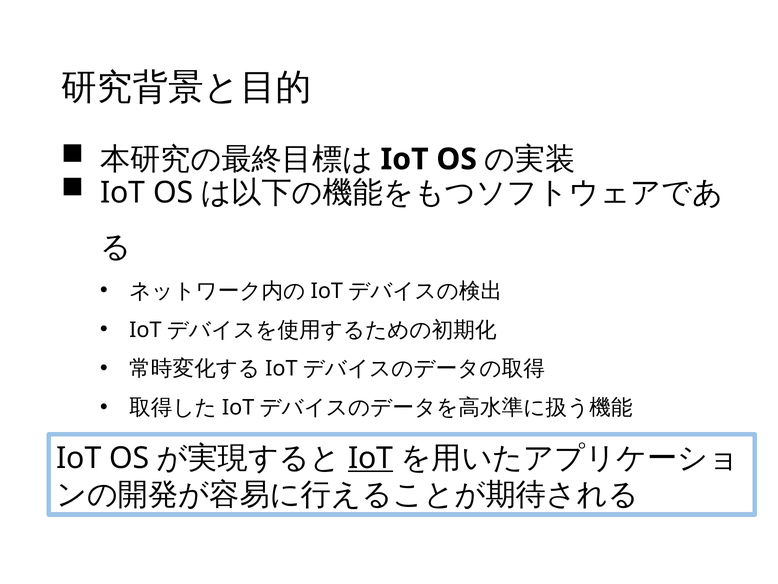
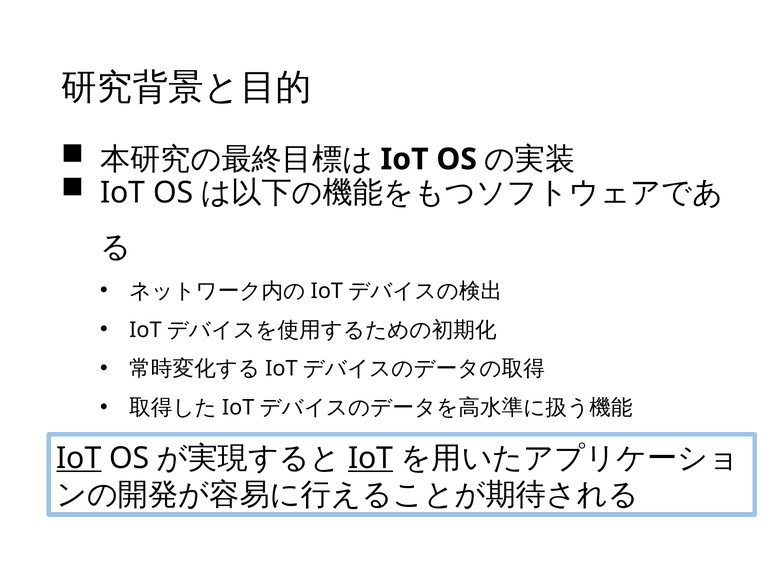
IoT underline: none -> present (79, 458)
